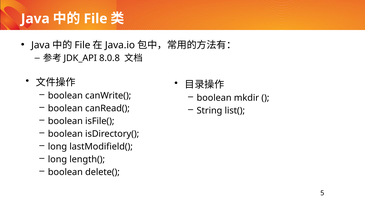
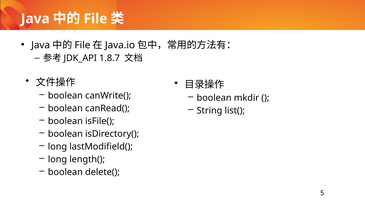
8.0.8: 8.0.8 -> 1.8.7 (110, 58)
